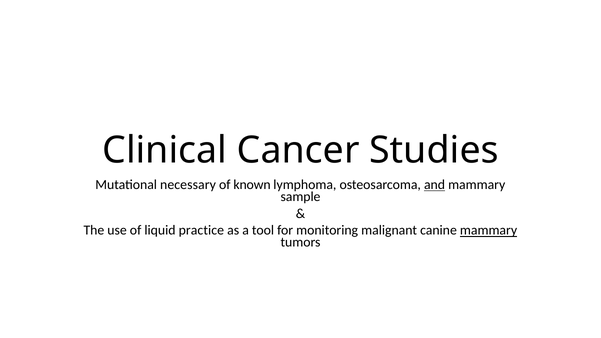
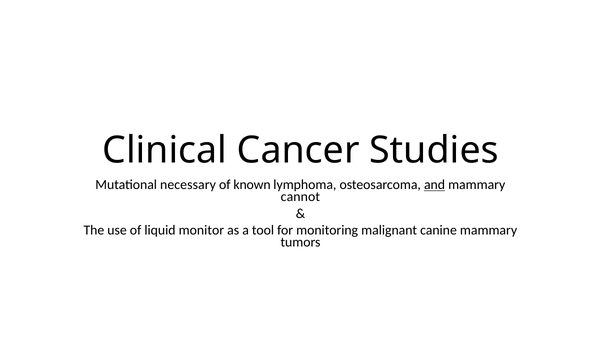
sample: sample -> cannot (300, 197)
practice: practice -> monitor (201, 230)
mammary underline: present -> none (489, 230)
